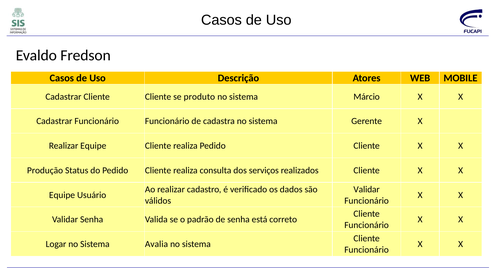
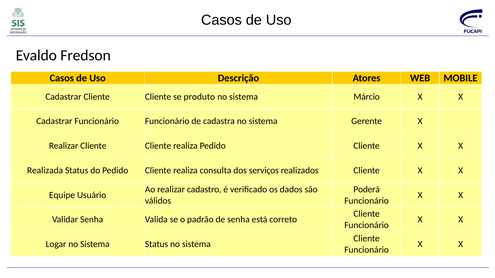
Realizar Equipe: Equipe -> Cliente (93, 146)
Produção: Produção -> Realizada (45, 171)
Validar: Validar -> Poderá (367, 190)
Sistema Avalia: Avalia -> Status (157, 244)
